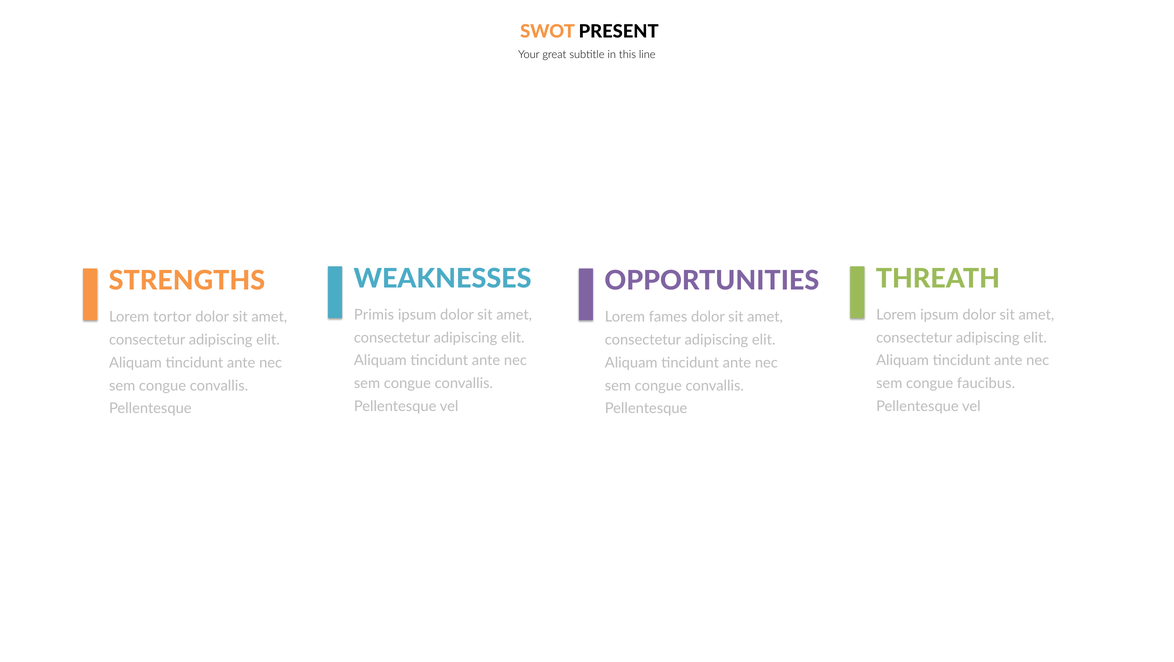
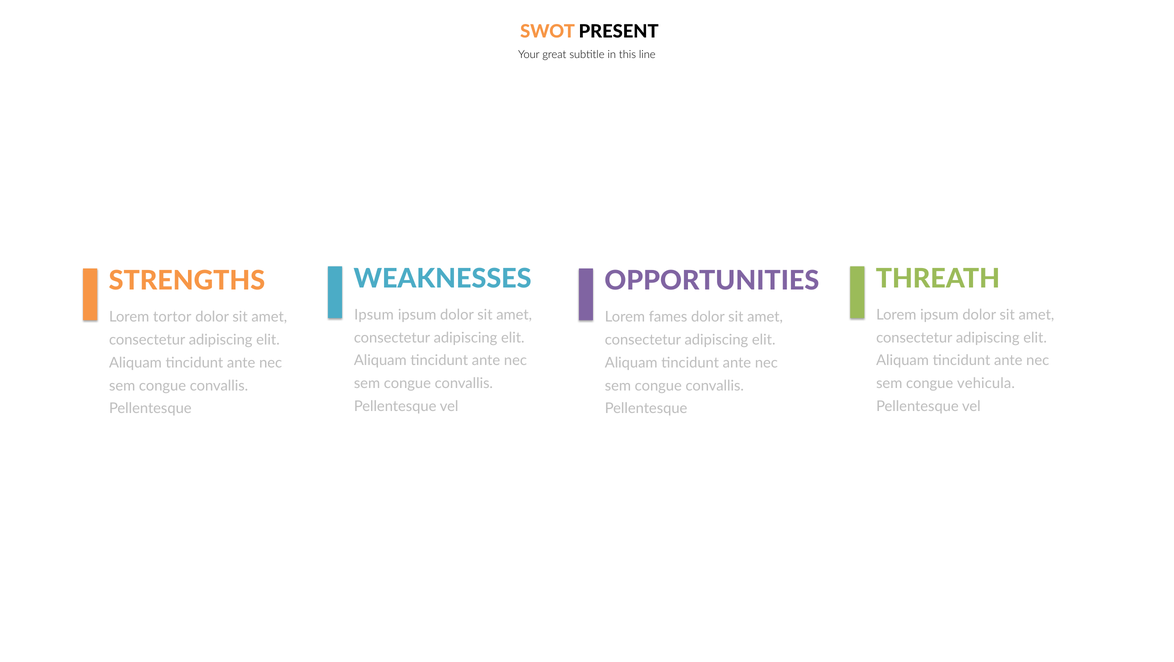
Primis: Primis -> Ipsum (374, 315)
faucibus: faucibus -> vehicula (986, 384)
